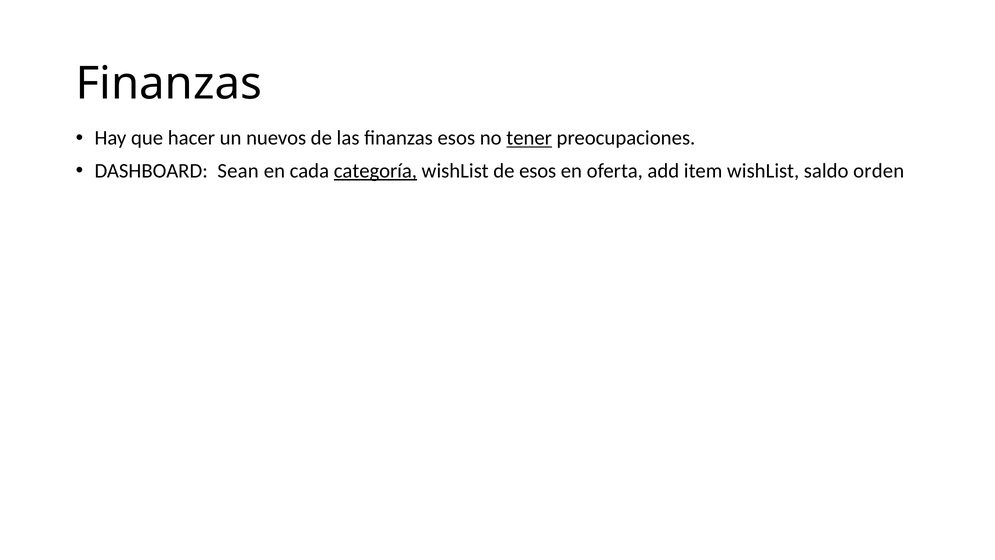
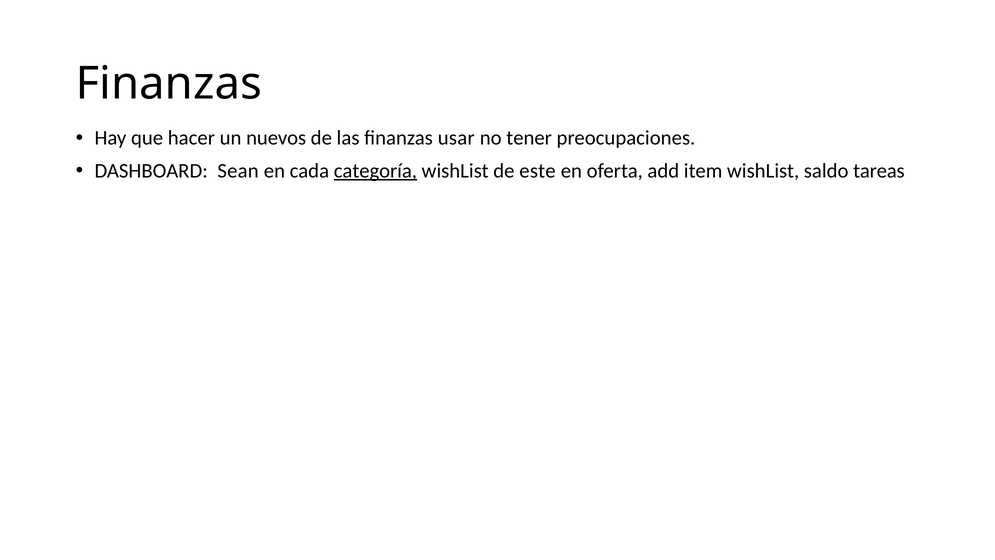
finanzas esos: esos -> usar (456, 138)
tener underline: present -> none (529, 138)
de esos: esos -> este (538, 171)
orden: orden -> tareas (879, 171)
